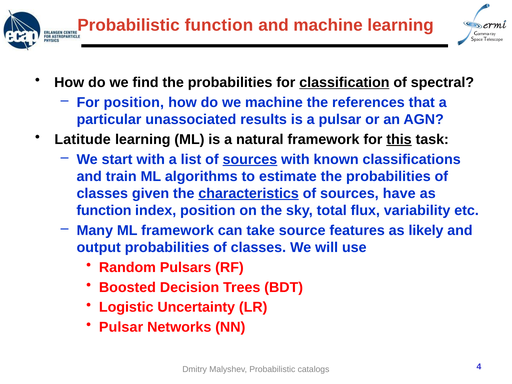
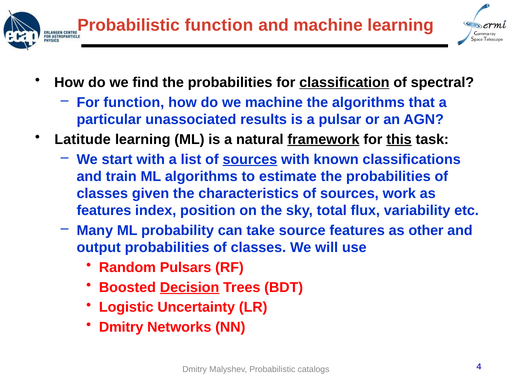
For position: position -> function (134, 102)
the references: references -> algorithms (368, 102)
framework underline: none -> present (323, 139)
characteristics underline: present -> none (249, 193)
have: have -> work (399, 193)
function: function -> features (104, 211)
ML framework: framework -> probability (178, 230)
likely: likely -> other (426, 230)
Decision underline: none -> present (190, 287)
Pulsar: Pulsar -> Dmitry (121, 327)
